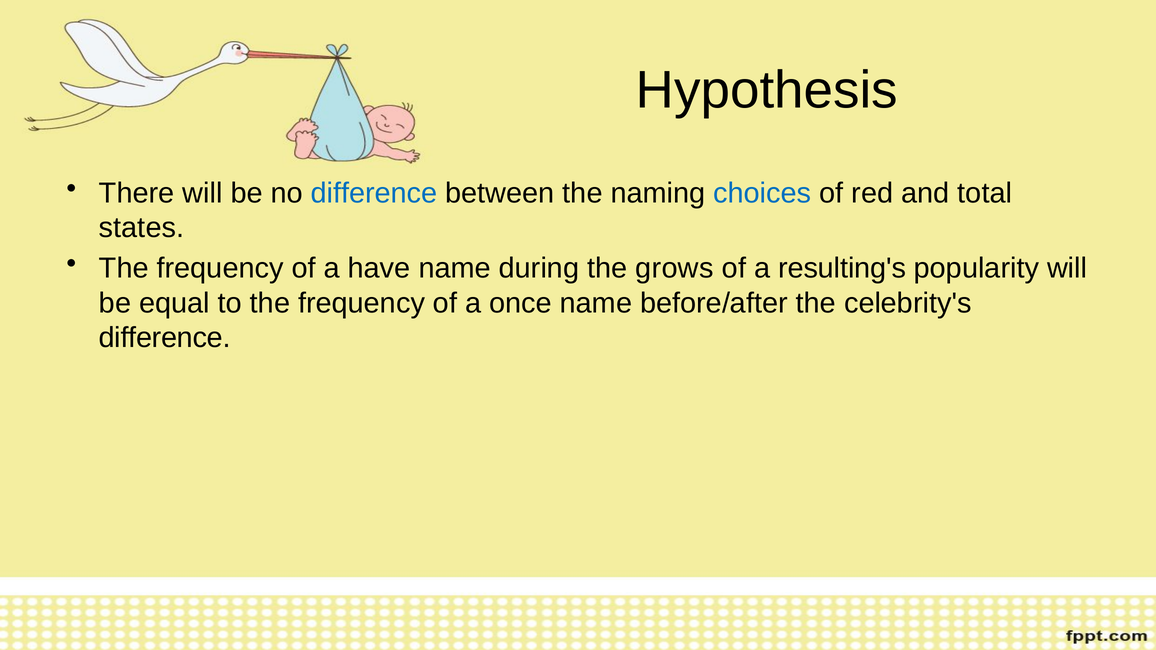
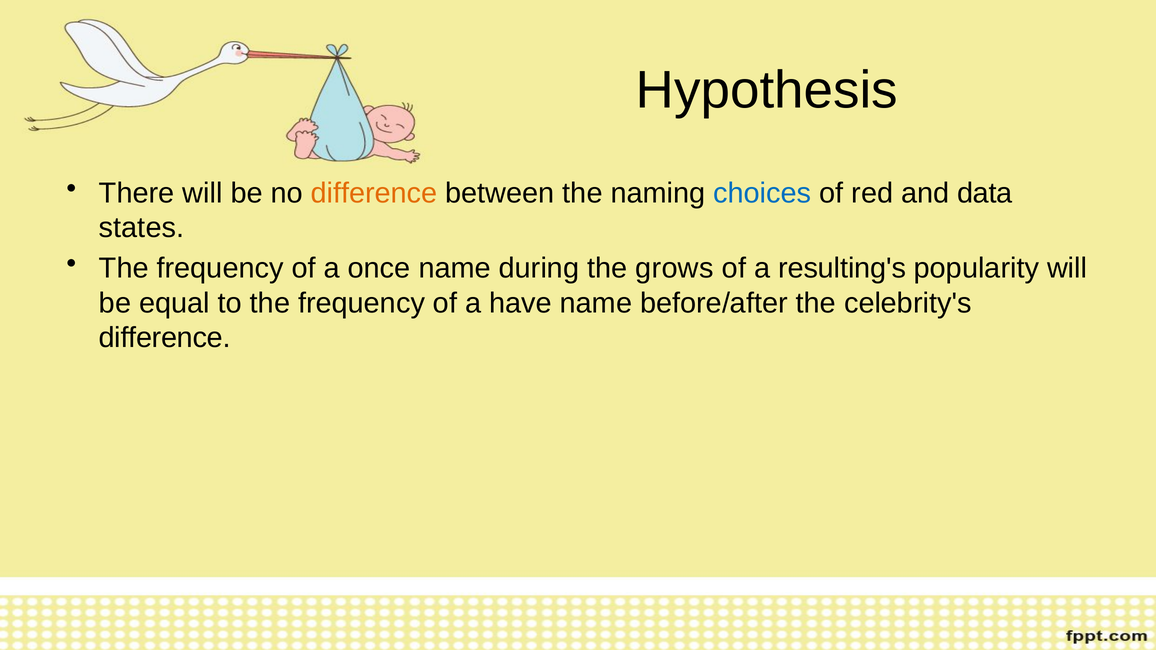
difference colour: blue -> orange (374, 193)
total: total -> data (985, 193)
have: have -> once (379, 268)
once: once -> have (520, 303)
